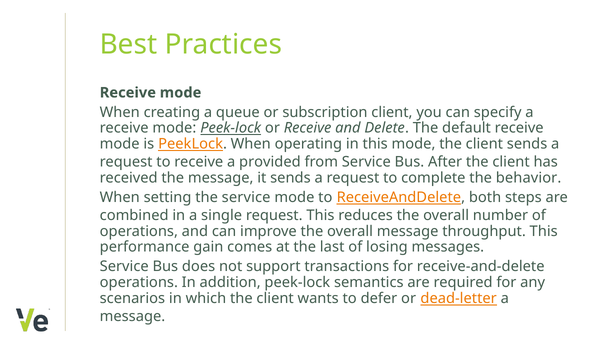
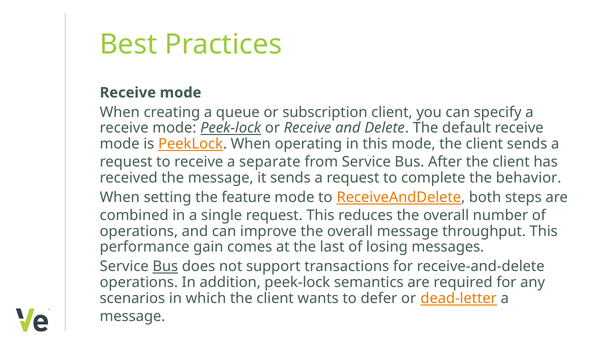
provided: provided -> separate (270, 162)
the service: service -> feature (246, 197)
Bus underline: none -> present (165, 266)
